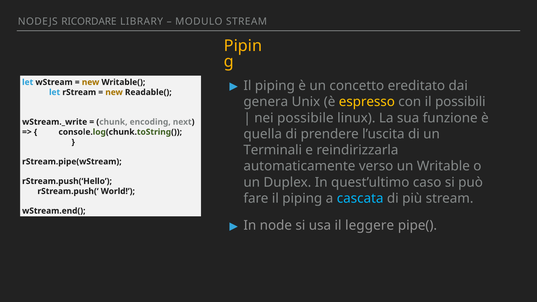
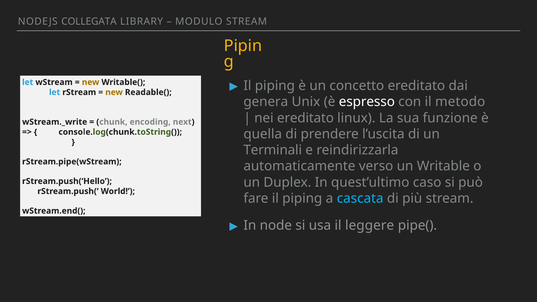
RICORDARE: RICORDARE -> COLLEGATA (89, 22)
espresso colour: yellow -> white (367, 102)
possibili: possibili -> metodo (460, 102)
nei possibile: possibile -> ereditato (305, 118)
